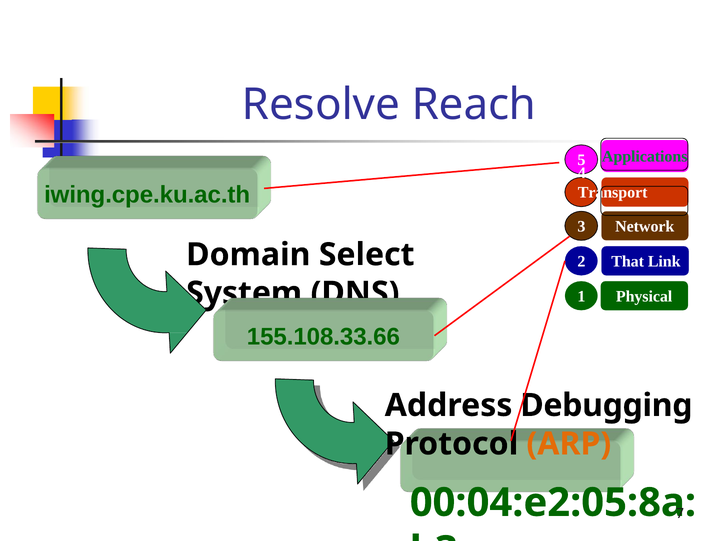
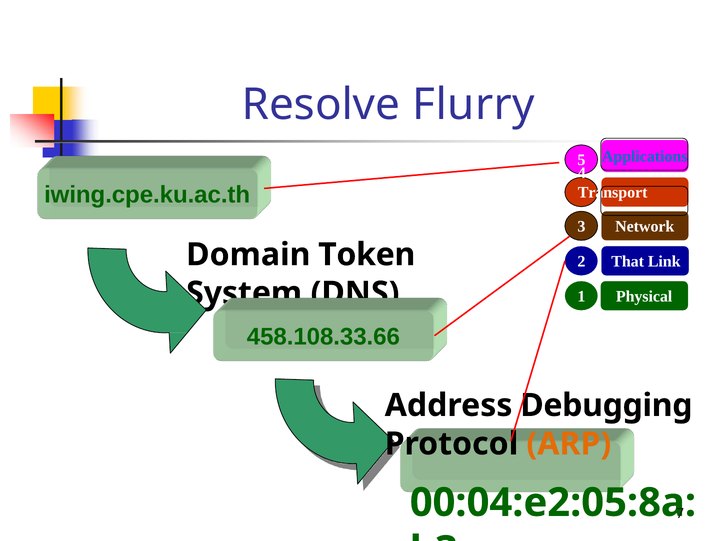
Reach: Reach -> Flurry (474, 105)
Applications colour: green -> blue (645, 157)
Select: Select -> Token (367, 255)
155.108.33.66: 155.108.33.66 -> 458.108.33.66 (323, 337)
